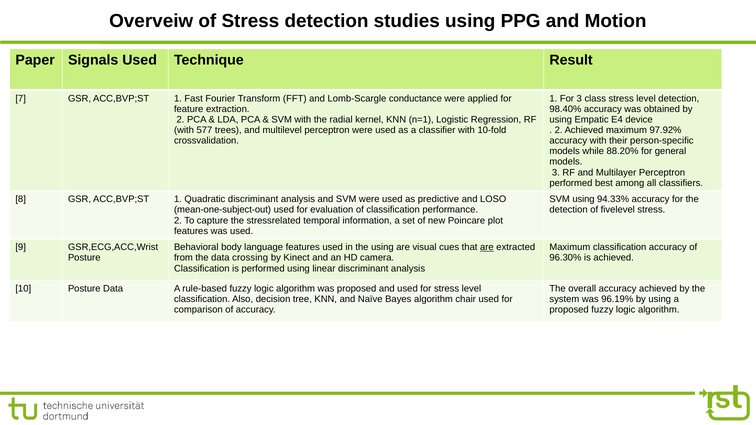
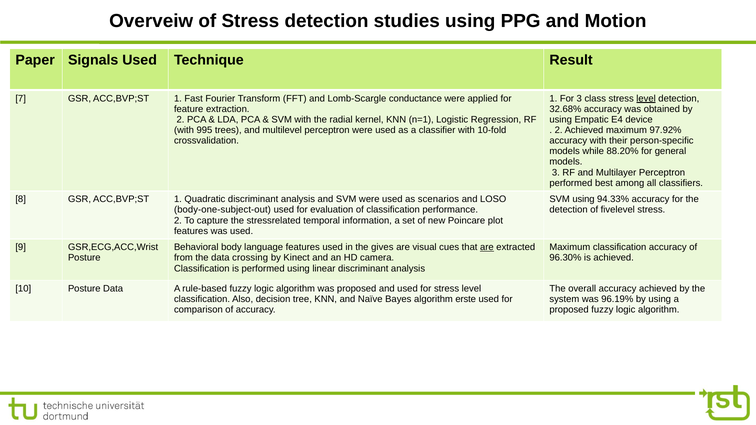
level underline: none -> present (646, 98)
98.40%: 98.40% -> 32.68% (565, 109)
577: 577 -> 995 (204, 130)
predictive: predictive -> scenarios (438, 199)
mean-one-subject-out: mean-one-subject-out -> body-one-subject-out (222, 210)
the using: using -> gives (382, 247)
chair: chair -> erste (466, 299)
